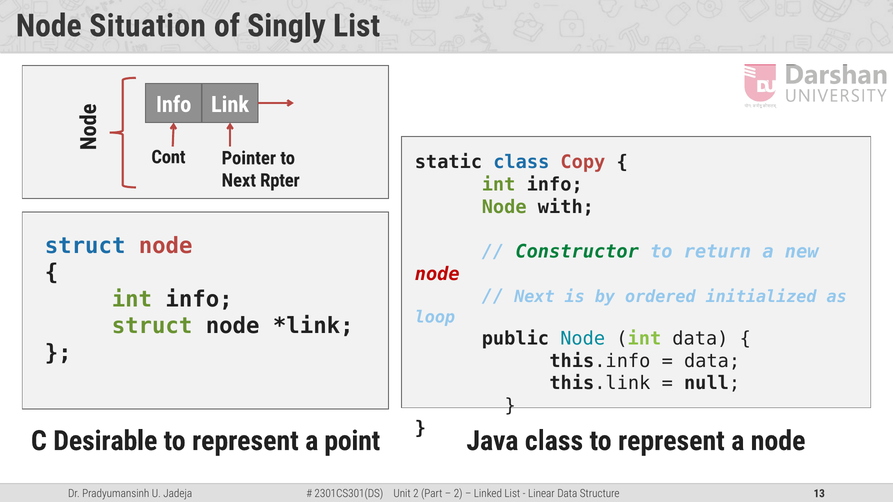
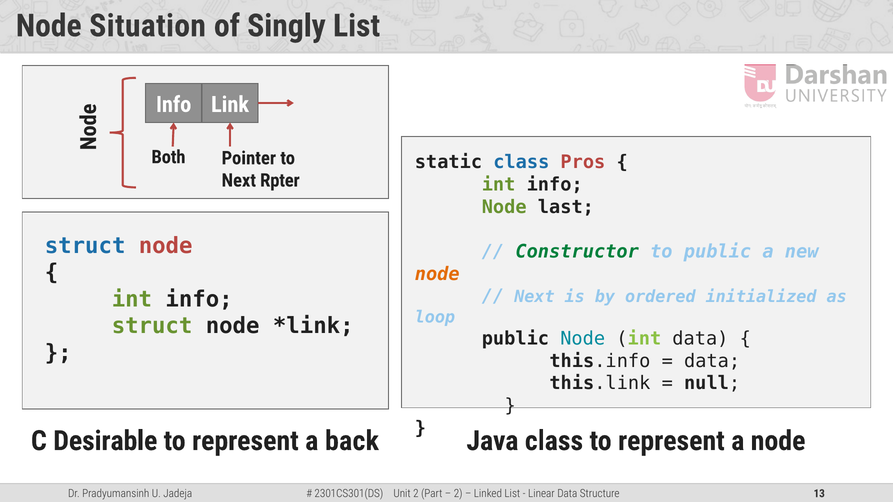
Cont: Cont -> Both (168, 157)
Copy: Copy -> Pros (583, 162)
with: with -> last (566, 207)
to return: return -> public (717, 252)
node colour: red -> orange (437, 274)
point: point -> back (352, 441)
